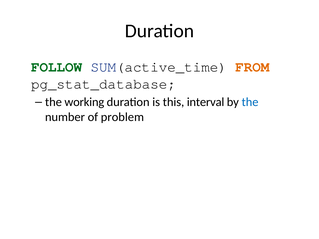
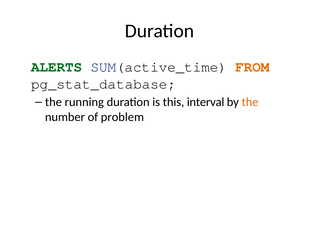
FOLLOW: FOLLOW -> ALERTS (57, 67)
working: working -> running (84, 102)
the colour: blue -> orange (250, 102)
